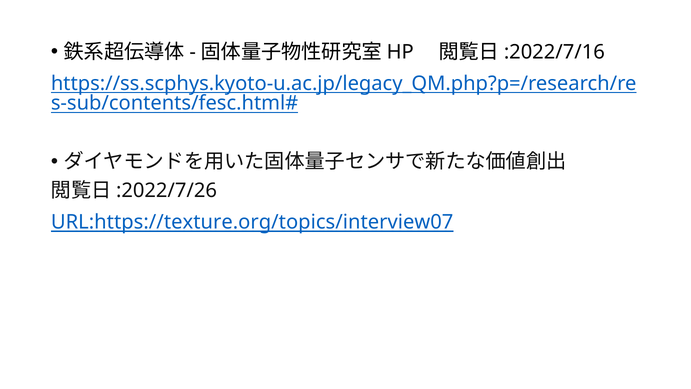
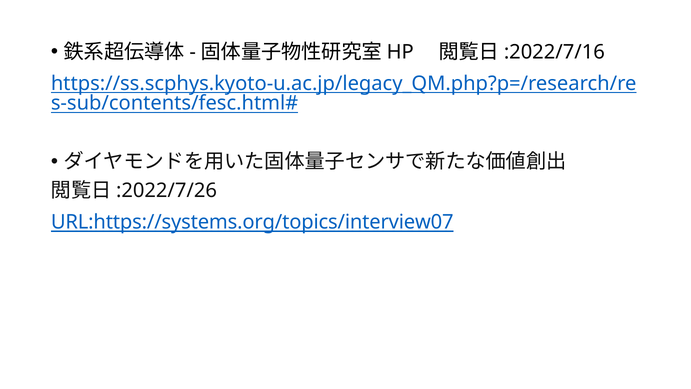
URL:https://texture.org/topics/interview07: URL:https://texture.org/topics/interview07 -> URL:https://systems.org/topics/interview07 (252, 222)
